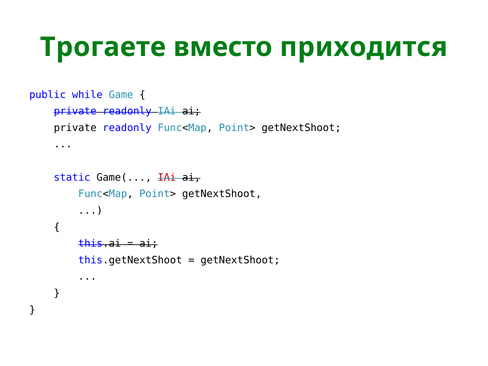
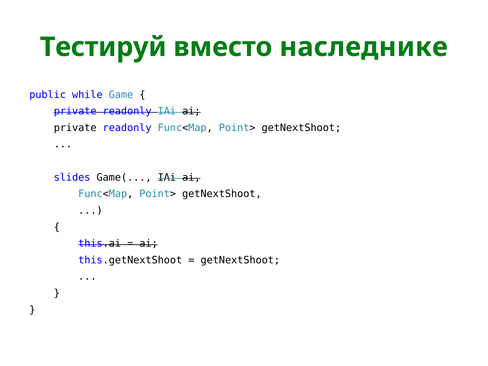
Трогаете: Трогаете -> Тестируй (103, 47)
приходится: приходится -> наследнике (364, 47)
static: static -> slides (72, 177)
IAi colour: red -> black (167, 177)
